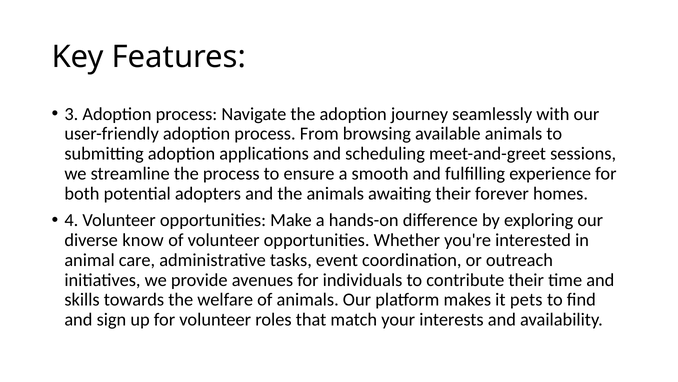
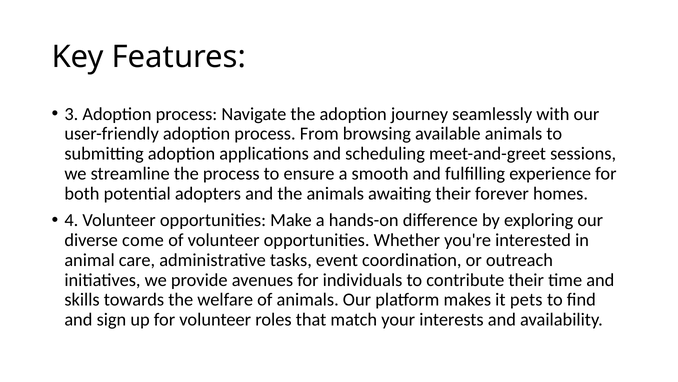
know: know -> come (143, 240)
